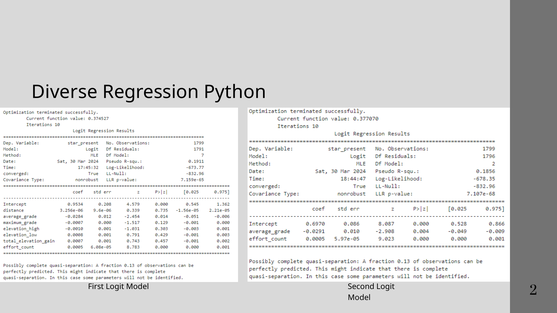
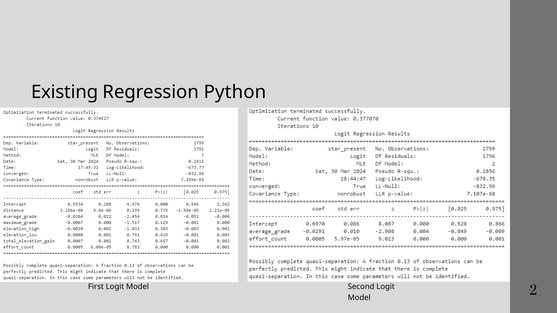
Diverse: Diverse -> Existing (65, 92)
